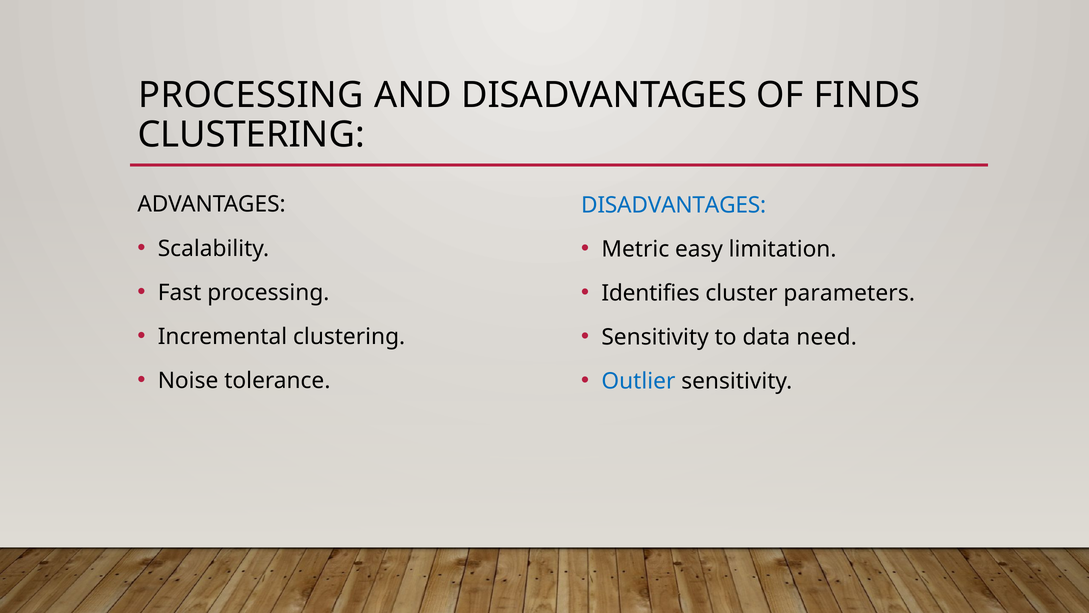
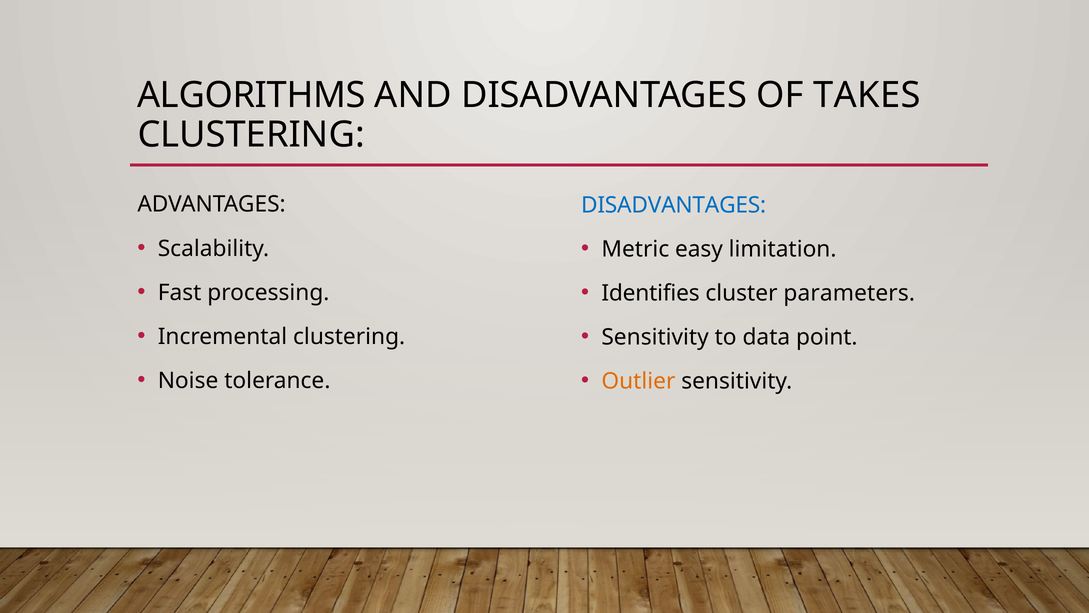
PROCESSING: PROCESSING -> ALGORITHMS (251, 95)
FINDS: FINDS -> TAKES (867, 95)
need: need -> point (827, 337)
Outlier colour: blue -> orange (638, 381)
